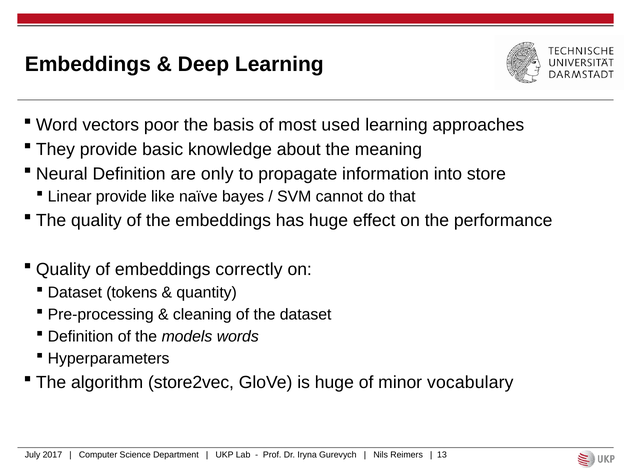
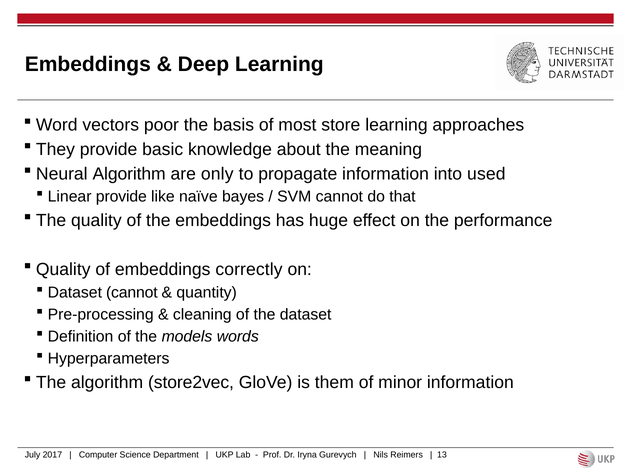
used: used -> store (341, 125)
Definition: Definition -> Algorithm (129, 174)
store: store -> used (486, 174)
Dataset tokens: tokens -> cannot (132, 293)
is huge: huge -> them (334, 382)
minor vocabulary: vocabulary -> information (470, 382)
